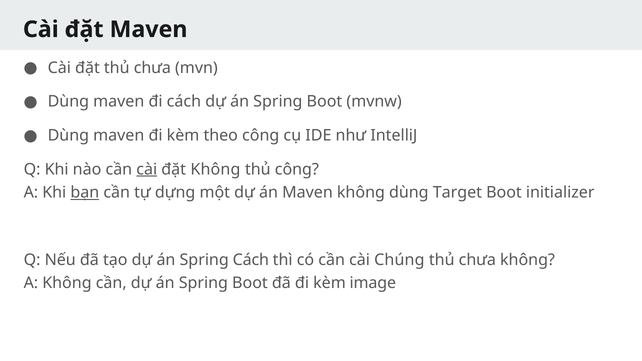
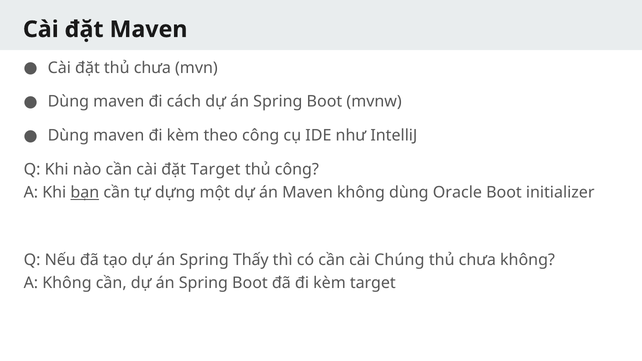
cài underline: present -> none (147, 169)
đặt Không: Không -> Target (215, 169)
Target: Target -> Oracle (457, 192)
Spring Cách: Cách -> Thấy (251, 260)
kèm image: image -> target (373, 283)
